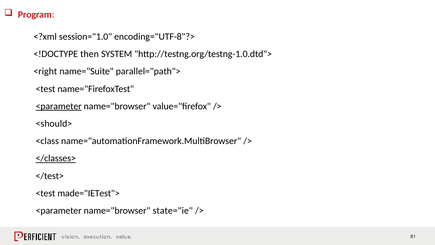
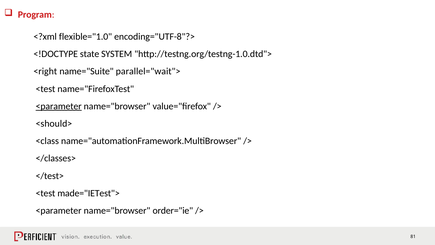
session="1.0: session="1.0 -> flexible="1.0 (86, 37)
then: then -> state (90, 54)
parallel="path">: parallel="path"> -> parallel="wait"> (148, 71)
</classes> underline: present -> none (56, 158)
state="ie: state="ie -> order="ie (173, 210)
